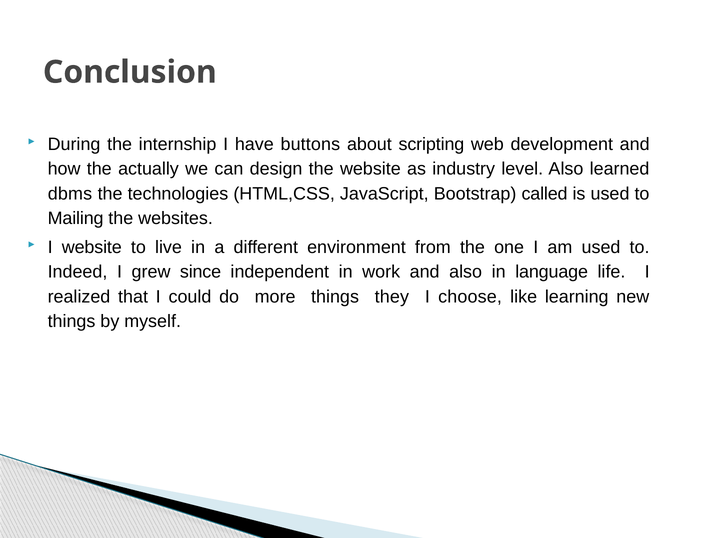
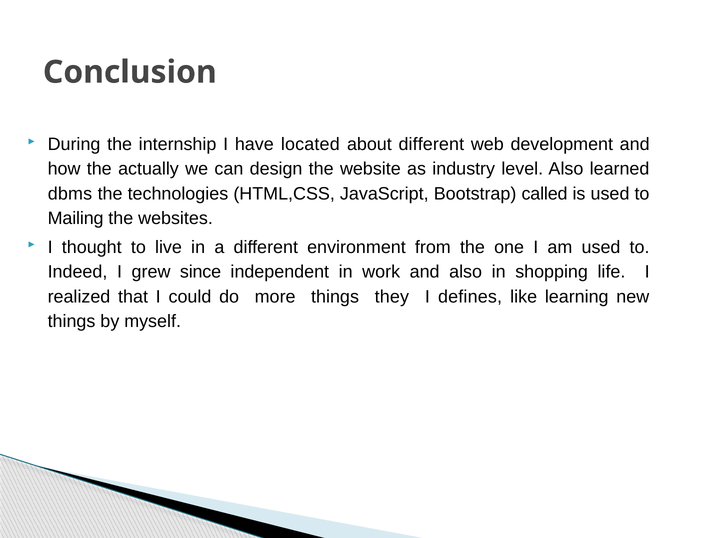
buttons: buttons -> located (310, 144)
about scripting: scripting -> different (431, 144)
I website: website -> thought (92, 247)
language: language -> shopping (552, 272)
choose: choose -> defines (470, 297)
